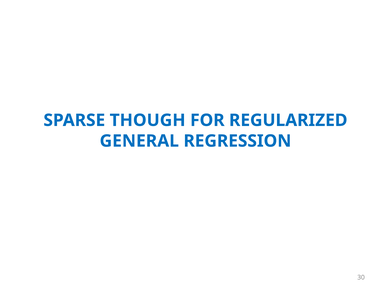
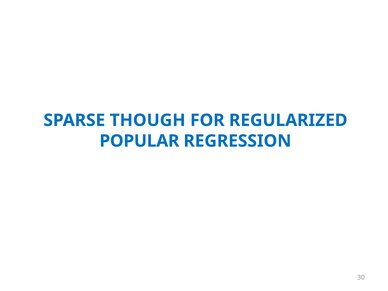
GENERAL: GENERAL -> POPULAR (139, 141)
